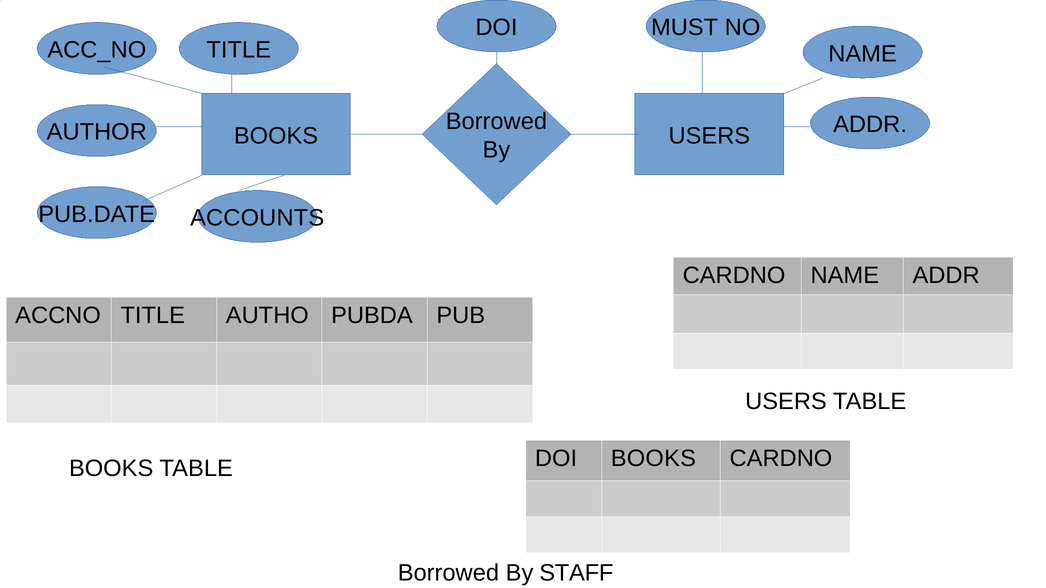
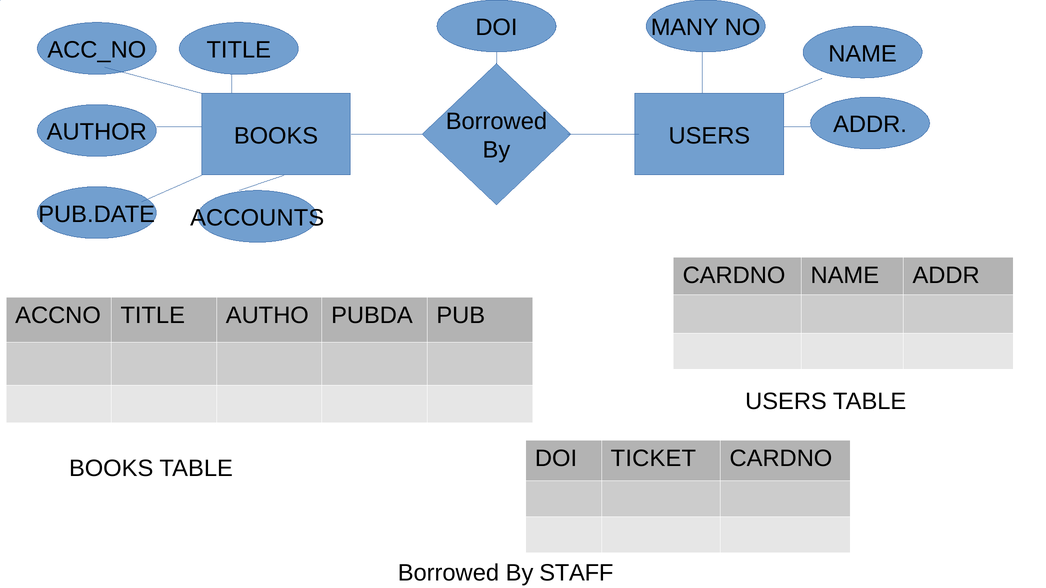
MUST: MUST -> MANY (685, 28)
DOI BOOKS: BOOKS -> TICKET (653, 459)
